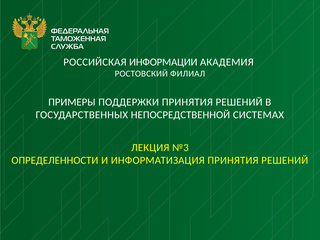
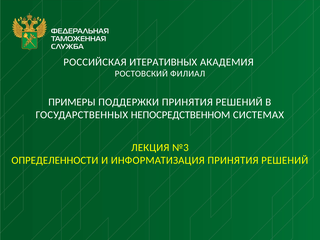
ИНФОРМАЦИИ: ИНФОРМАЦИИ -> ИТЕРАТИВНЫХ (163, 62)
НЕПОСРЕДСТВЕННОЙ: НЕПОСРЕДСТВЕННОЙ -> НЕПОСРЕДСТВЕННОМ (181, 115)
